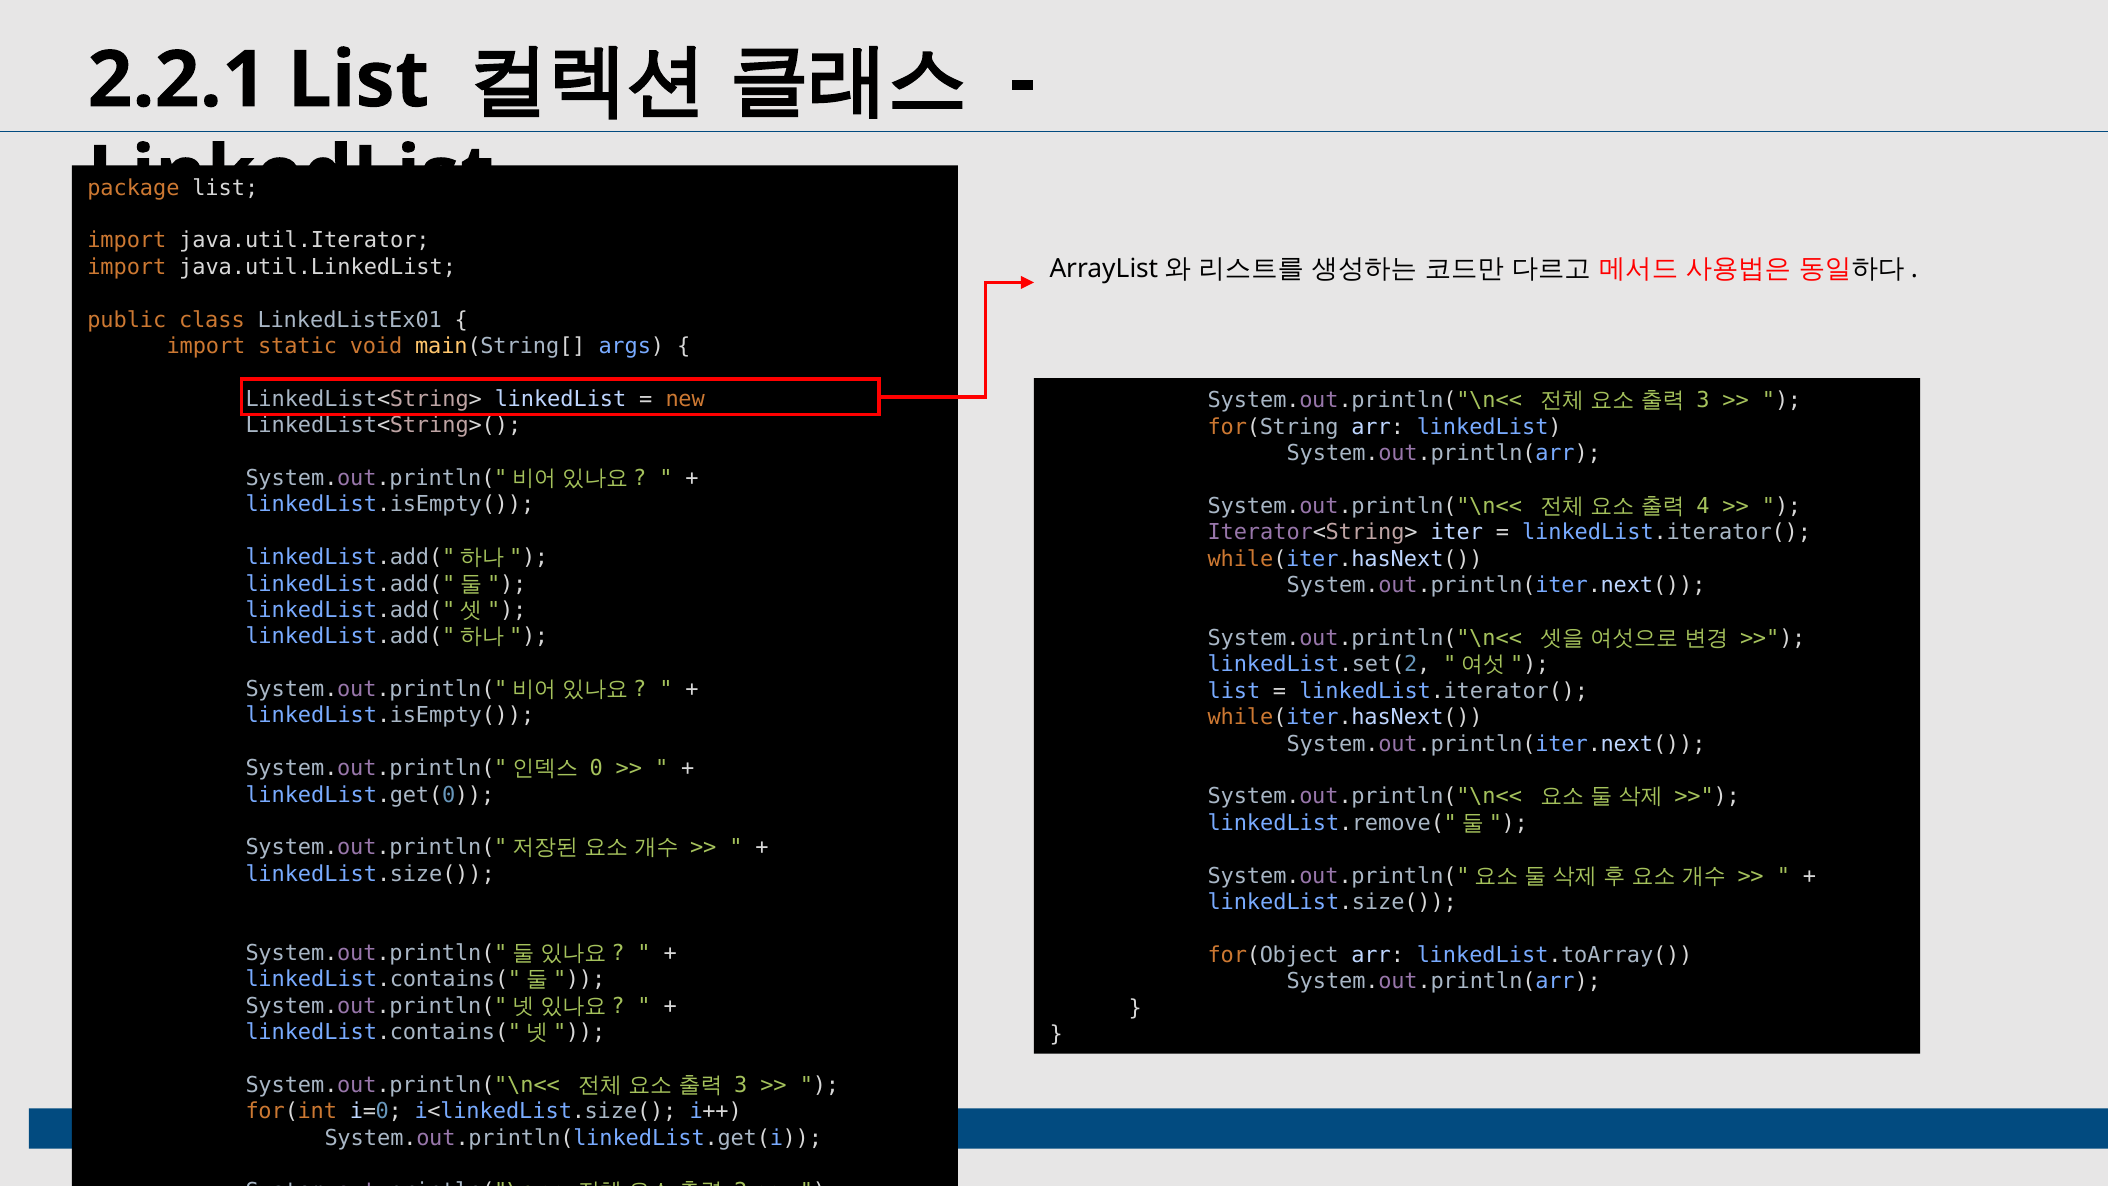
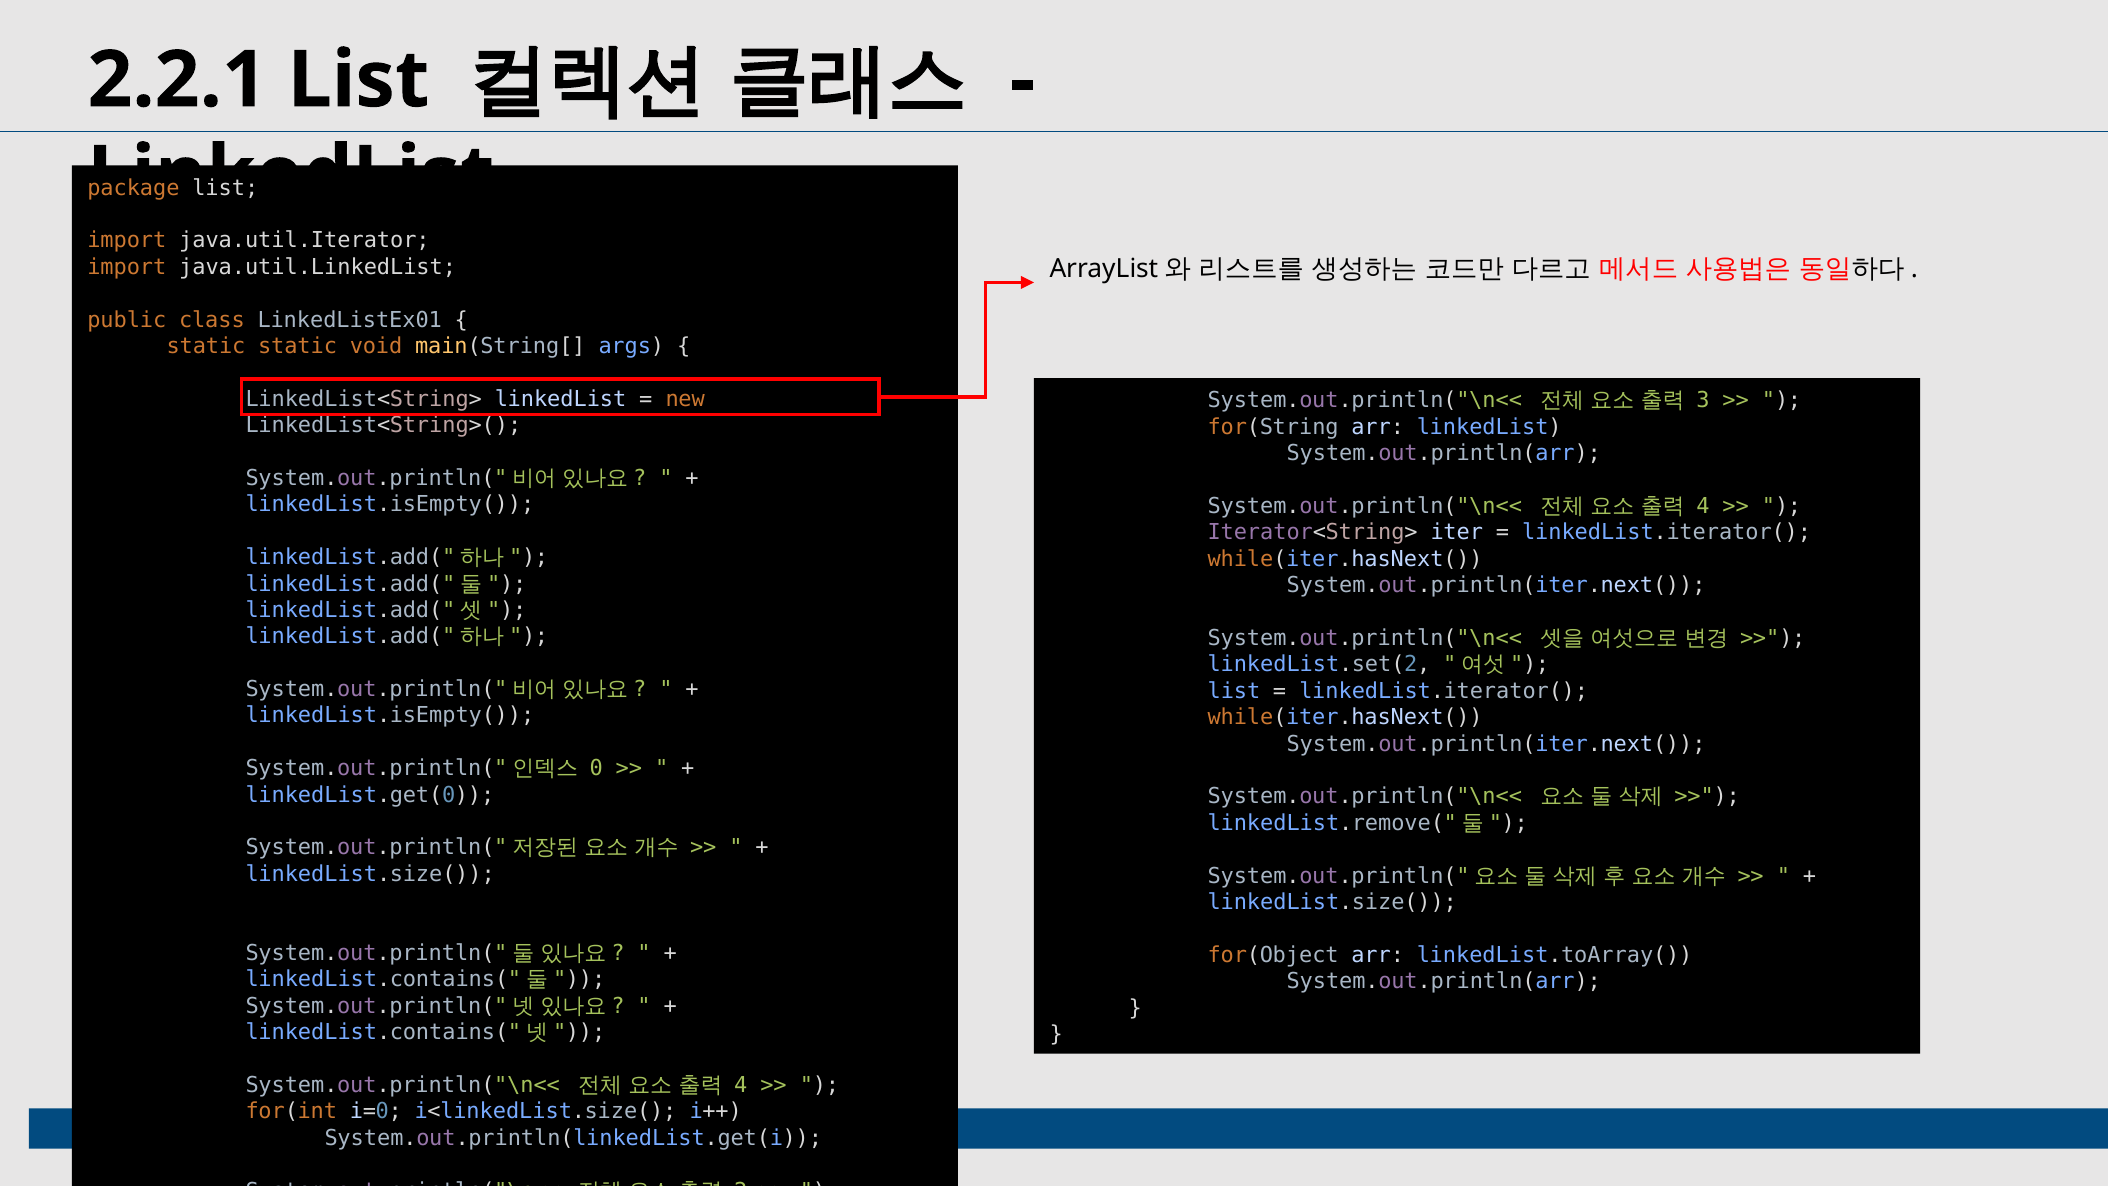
import: import -> static (206, 346)
3: 3 -> 4 (741, 1085)
